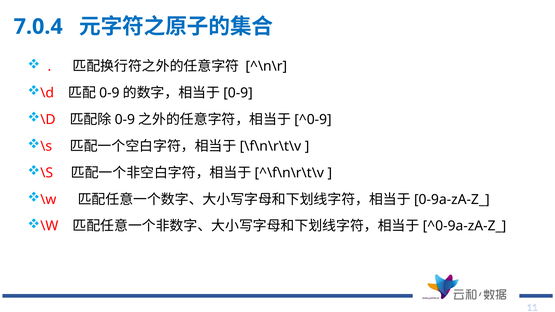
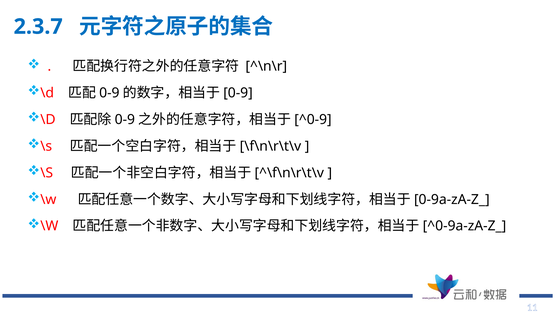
7.0.4: 7.0.4 -> 2.3.7 (38, 27)
